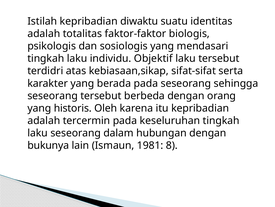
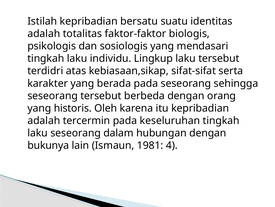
diwaktu: diwaktu -> bersatu (139, 21)
Objektif: Objektif -> Lingkup (153, 58)
8: 8 -> 4 (172, 145)
